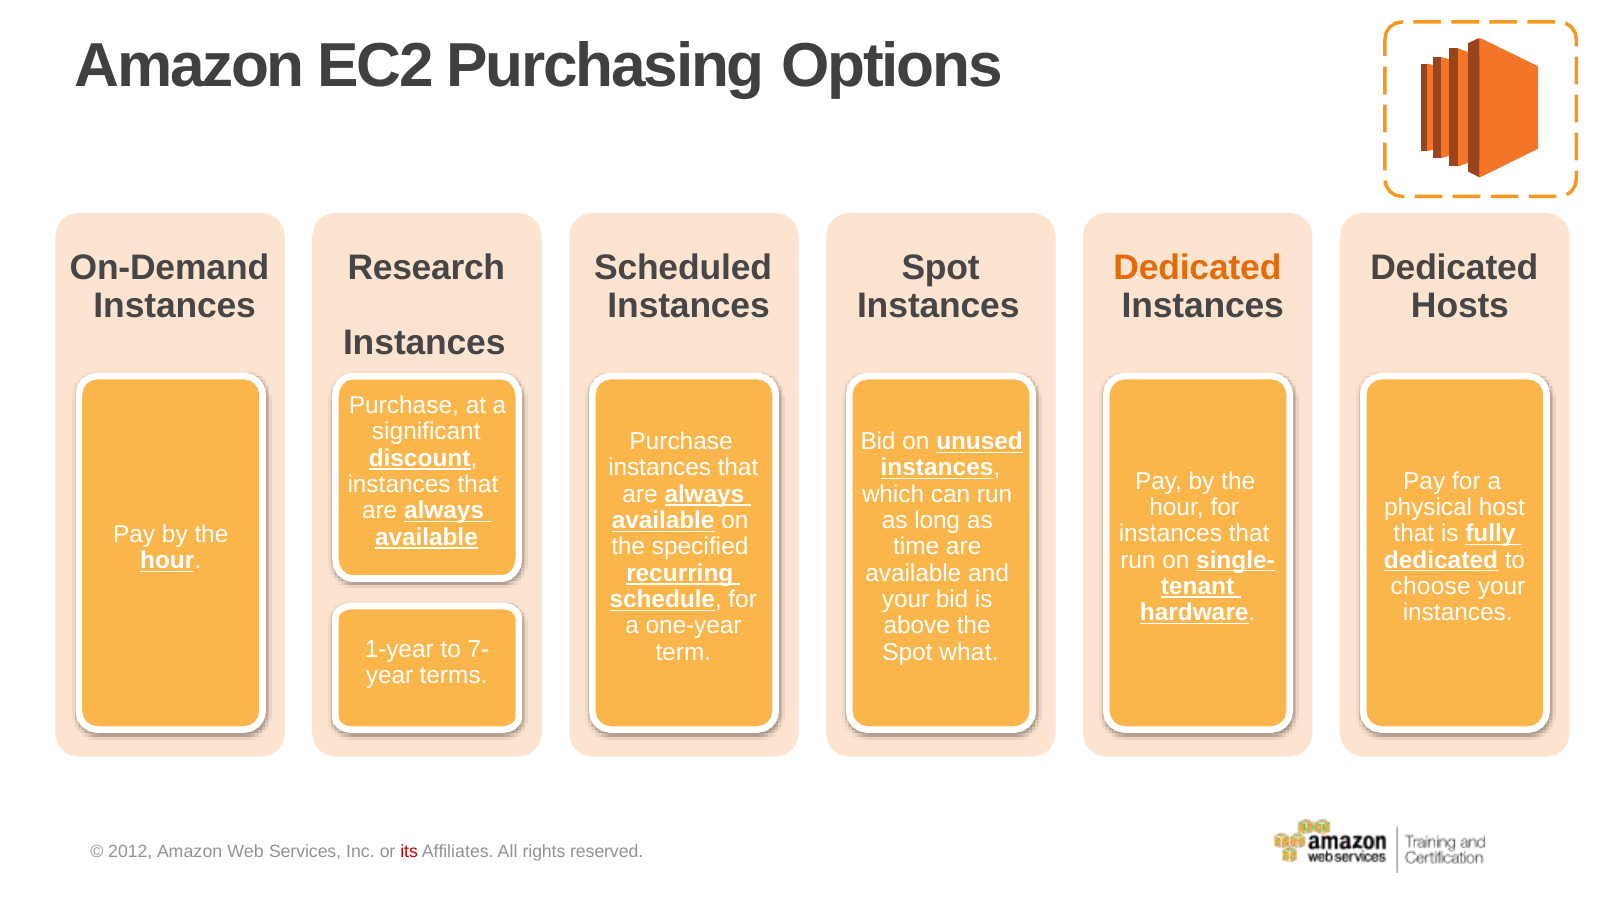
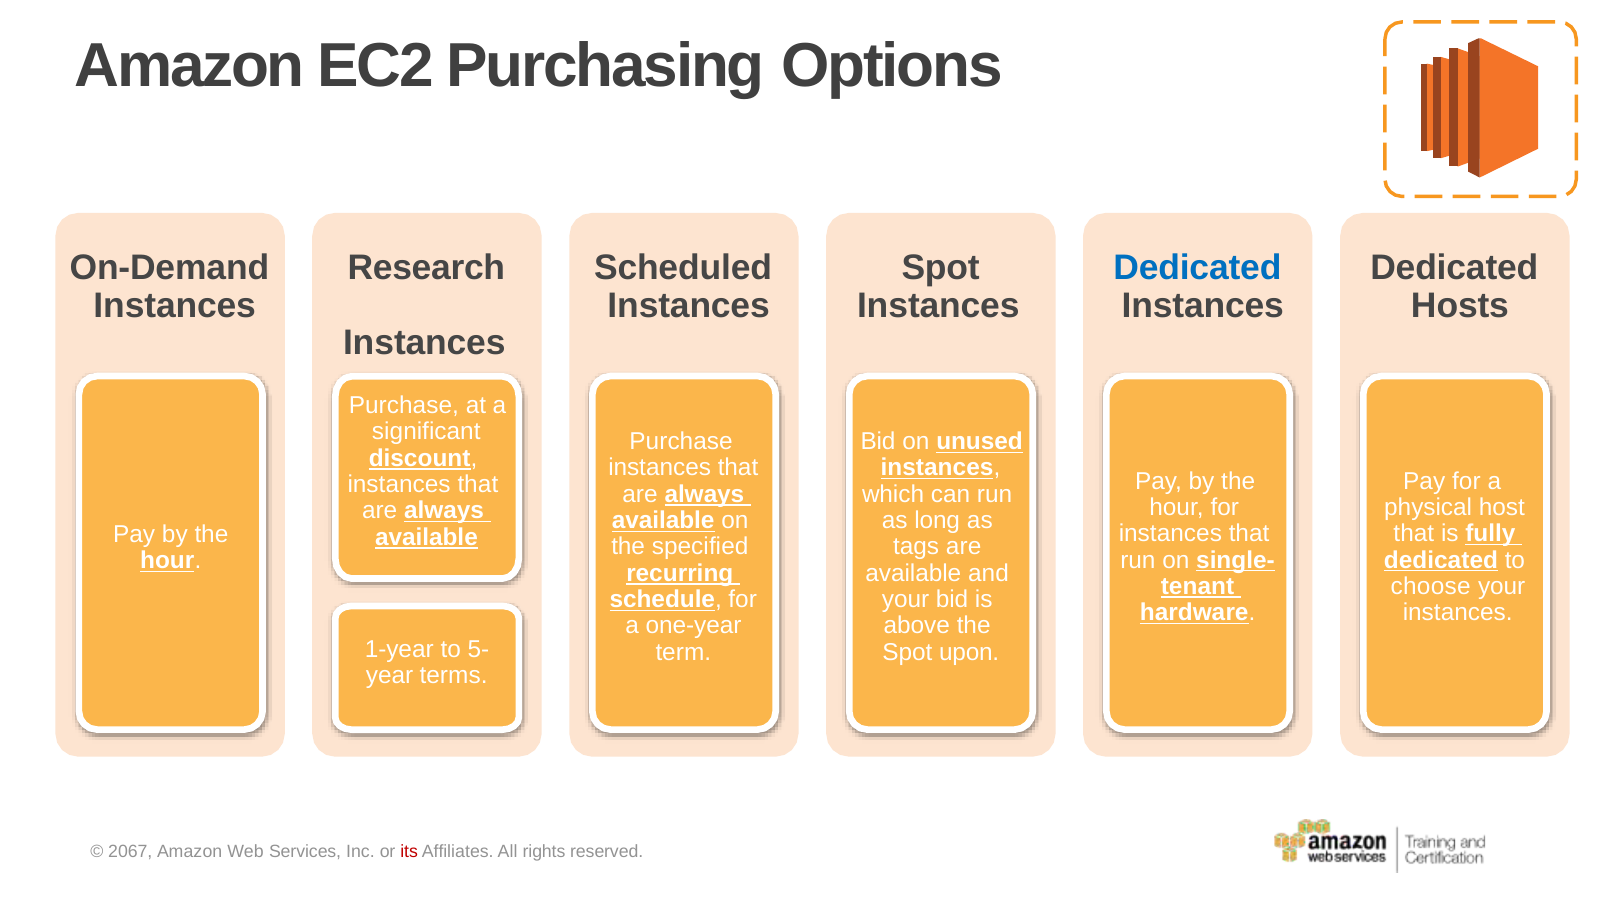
Dedicated colour: orange -> blue (1197, 268)
time: time -> tags (916, 547)
7-: 7- -> 5- (478, 649)
what: what -> upon (969, 653)
2012: 2012 -> 2067 (130, 852)
